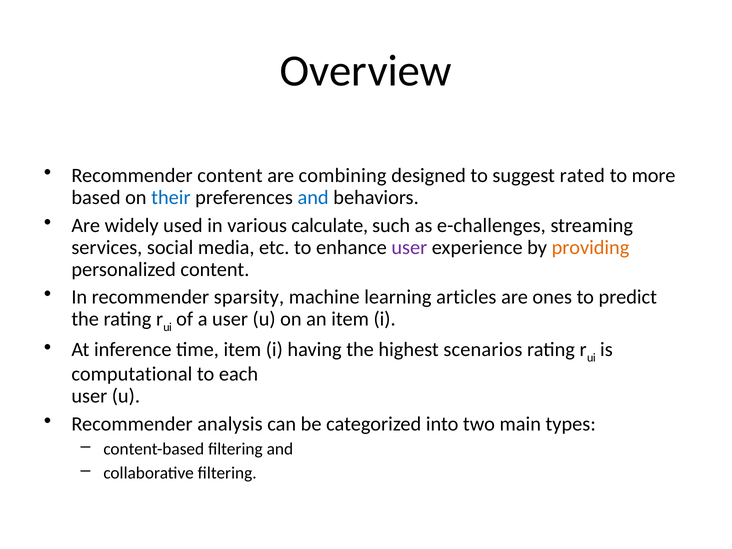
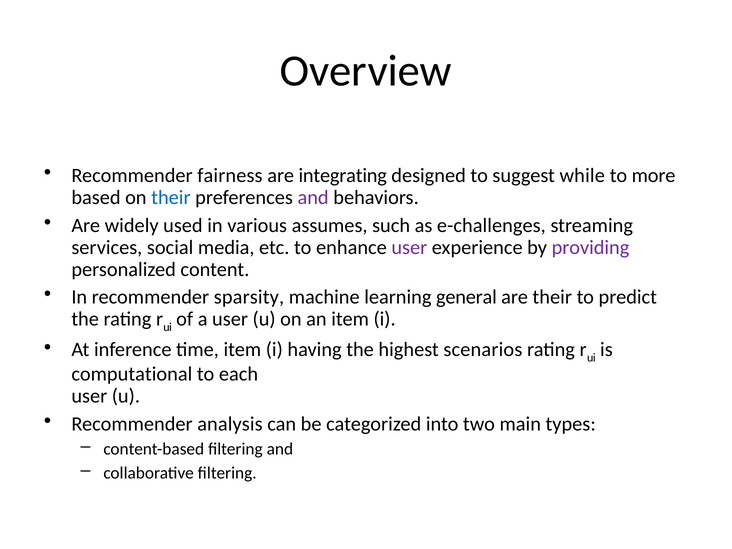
Recommender content: content -> fairness (230, 176)
combining: combining -> integrating (343, 176)
rated: rated -> while (582, 176)
and colour: blue -> purple (313, 198)
calculate: calculate -> assumes (330, 225)
providing colour: orange -> purple (590, 247)
articles: articles -> general (466, 297)
are ones: ones -> their (552, 297)
